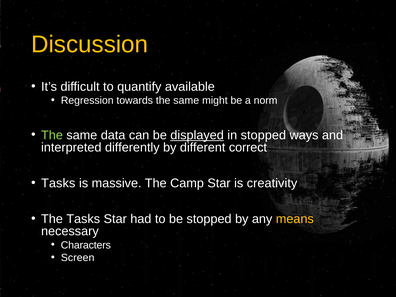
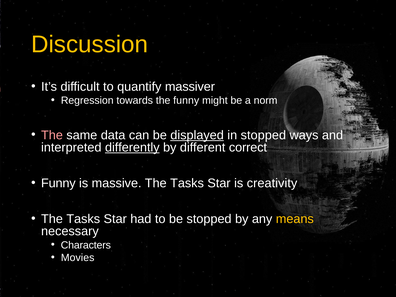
available: available -> massiver (190, 87)
towards the same: same -> funny (186, 100)
The colour: light green -> pink (52, 135)
differently underline: none -> present (132, 147)
Tasks: Tasks -> Funny (58, 183)
massive The Camp: Camp -> Tasks (187, 183)
Screen: Screen -> Movies (78, 258)
